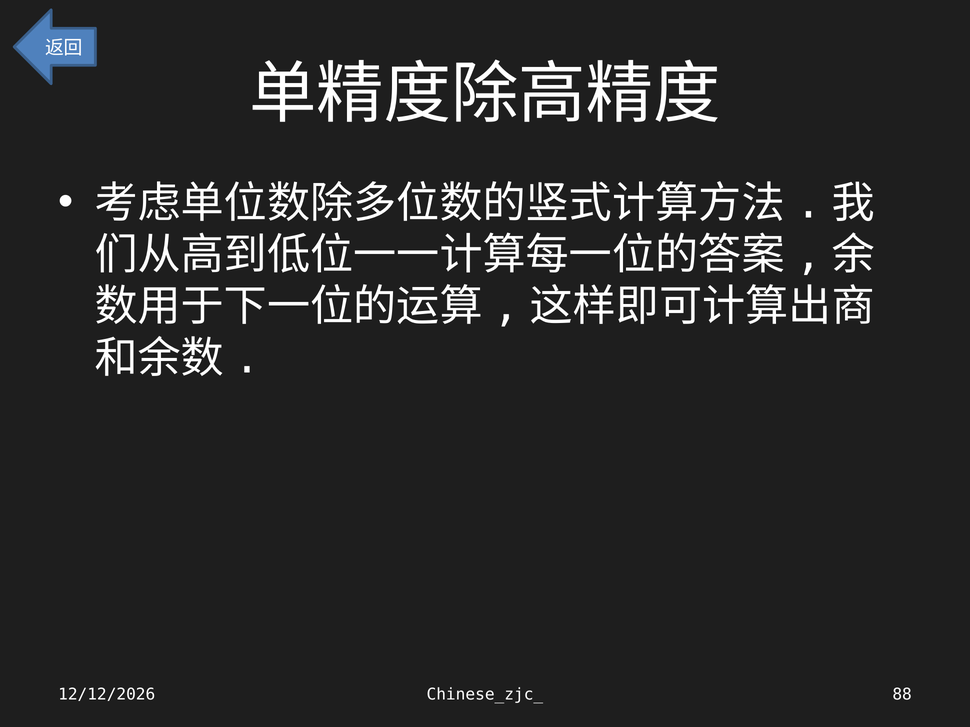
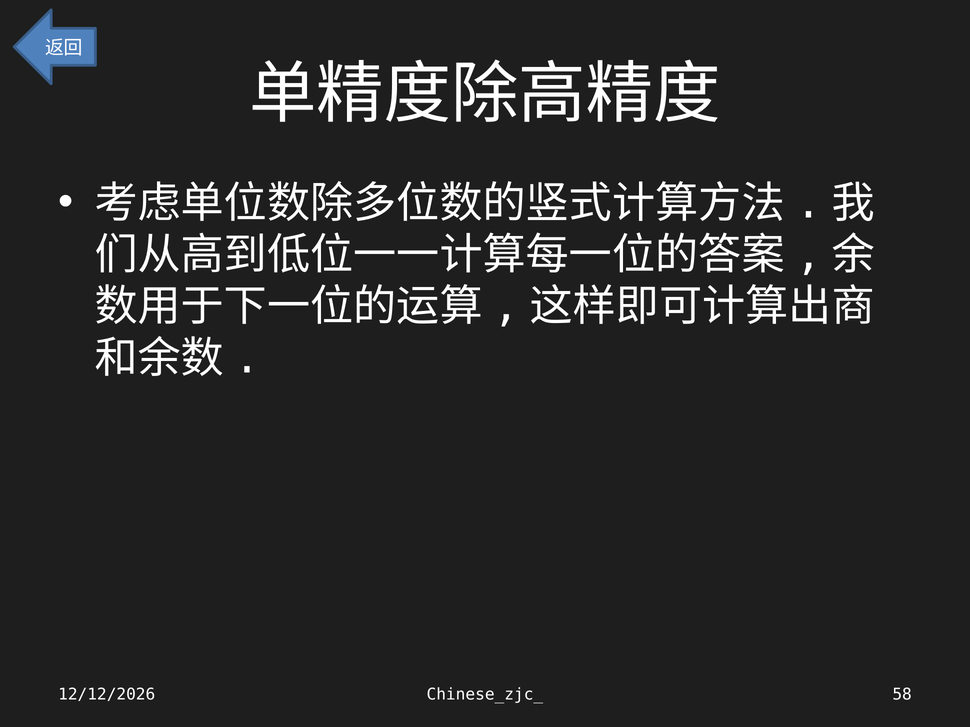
88: 88 -> 58 (902, 695)
